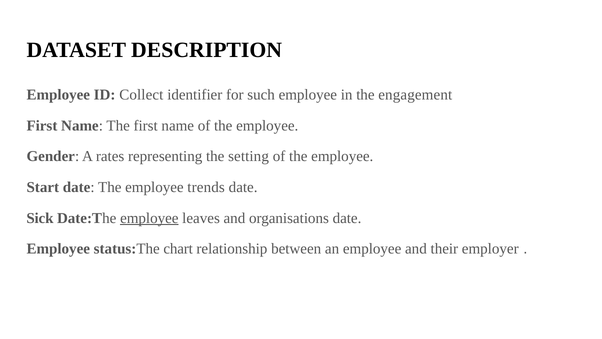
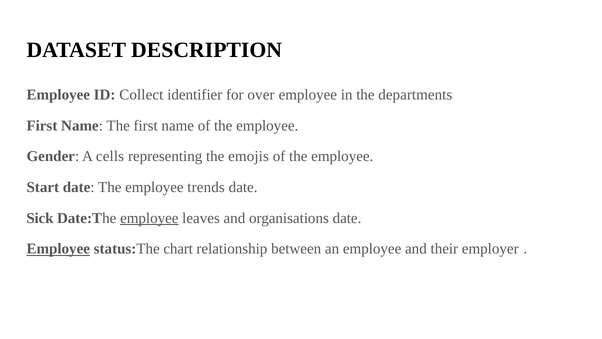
such: such -> over (261, 95)
engagement: engagement -> departments (415, 95)
rates: rates -> cells (110, 156)
setting: setting -> emojis (249, 156)
Employee underline: none -> present (58, 249)
